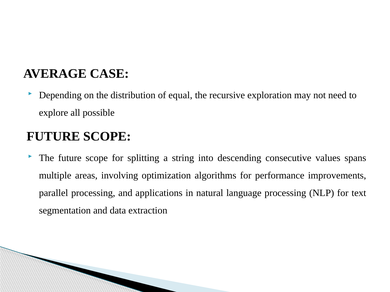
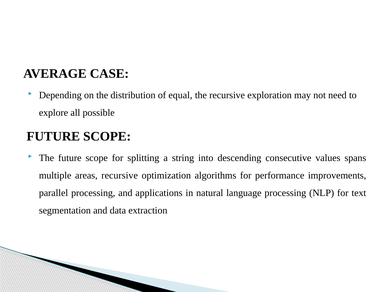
areas involving: involving -> recursive (120, 176)
